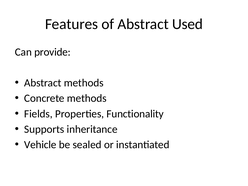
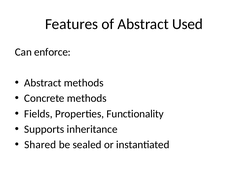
provide: provide -> enforce (52, 52)
Vehicle: Vehicle -> Shared (40, 145)
